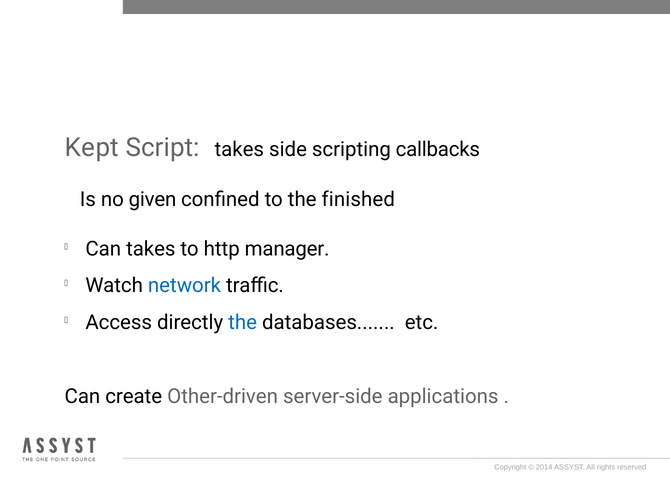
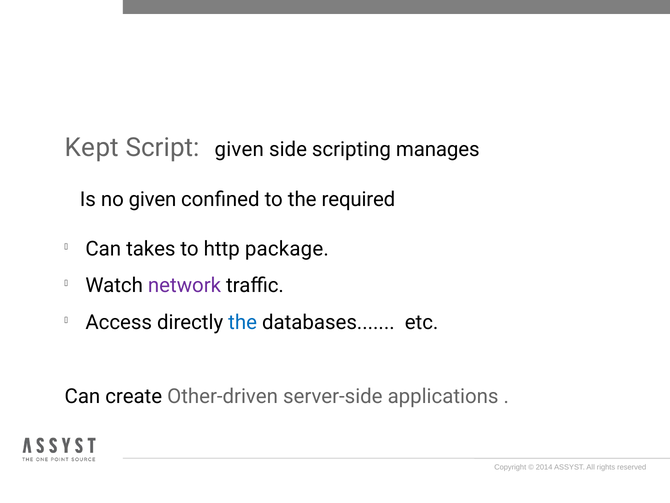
Script takes: takes -> given (239, 149)
callbacks: callbacks -> manages (438, 149)
finished: finished -> required (358, 199)
manager: manager -> package (287, 249)
network colour: blue -> purple (184, 285)
